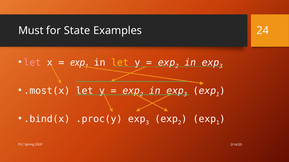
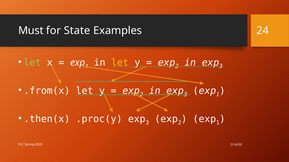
let colour: pink -> light green (32, 63)
.most(x: .most(x -> .from(x (47, 91)
.bind(x: .bind(x -> .then(x (47, 119)
